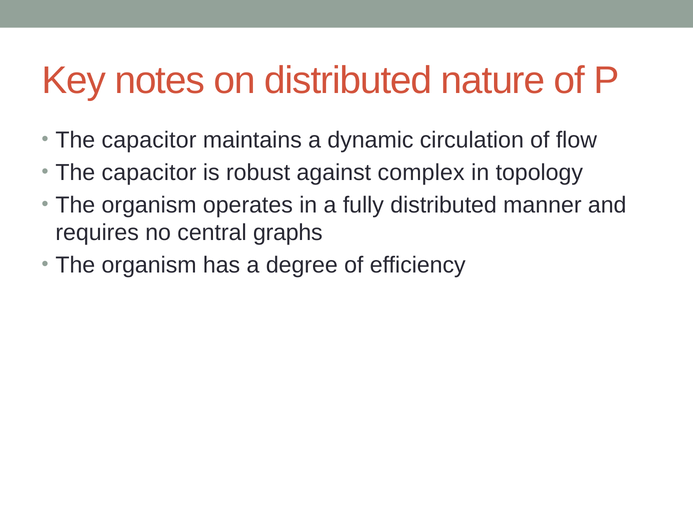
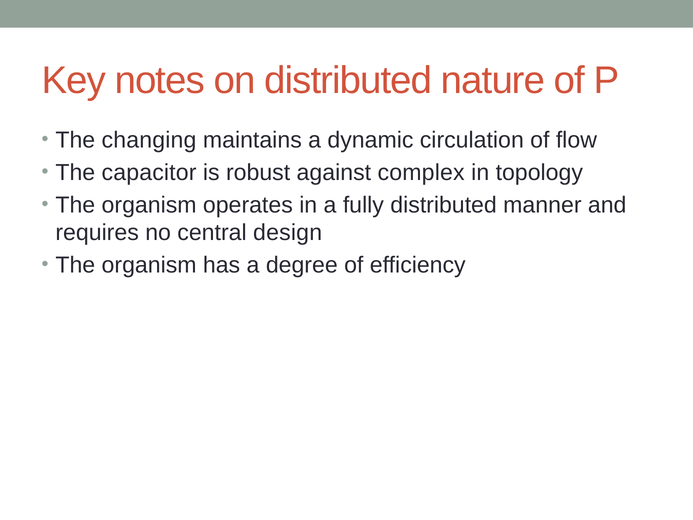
capacitor: capacitor -> changing (149, 140)
graphs: graphs -> design (288, 233)
